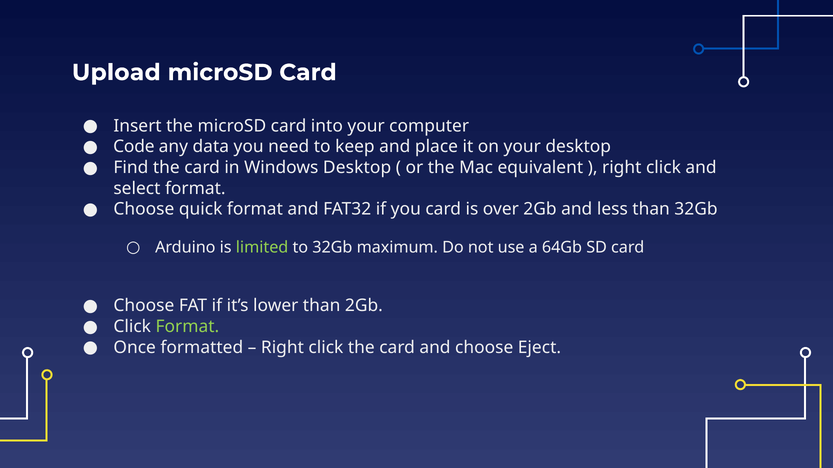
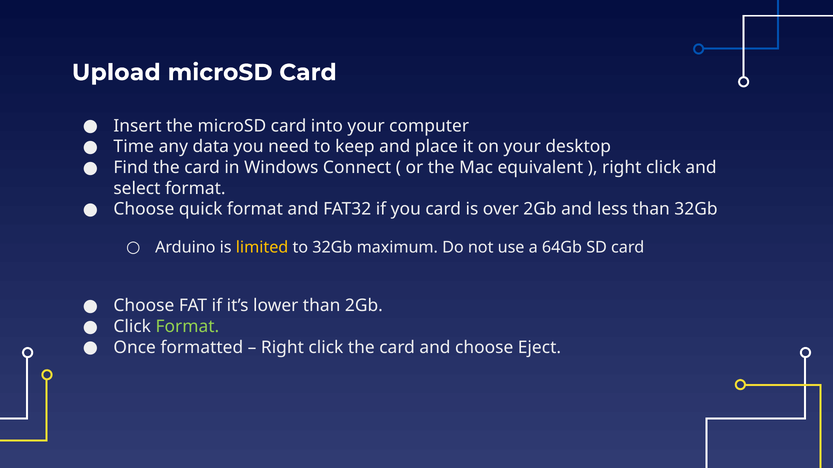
Code: Code -> Time (134, 147)
Windows Desktop: Desktop -> Connect (357, 168)
limited colour: light green -> yellow (262, 248)
